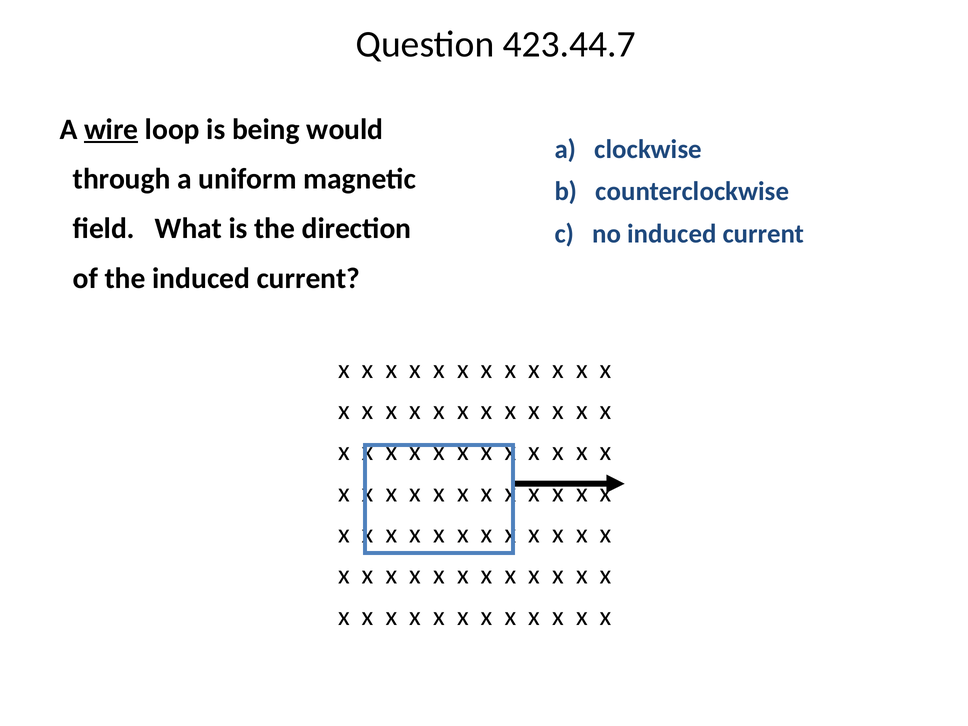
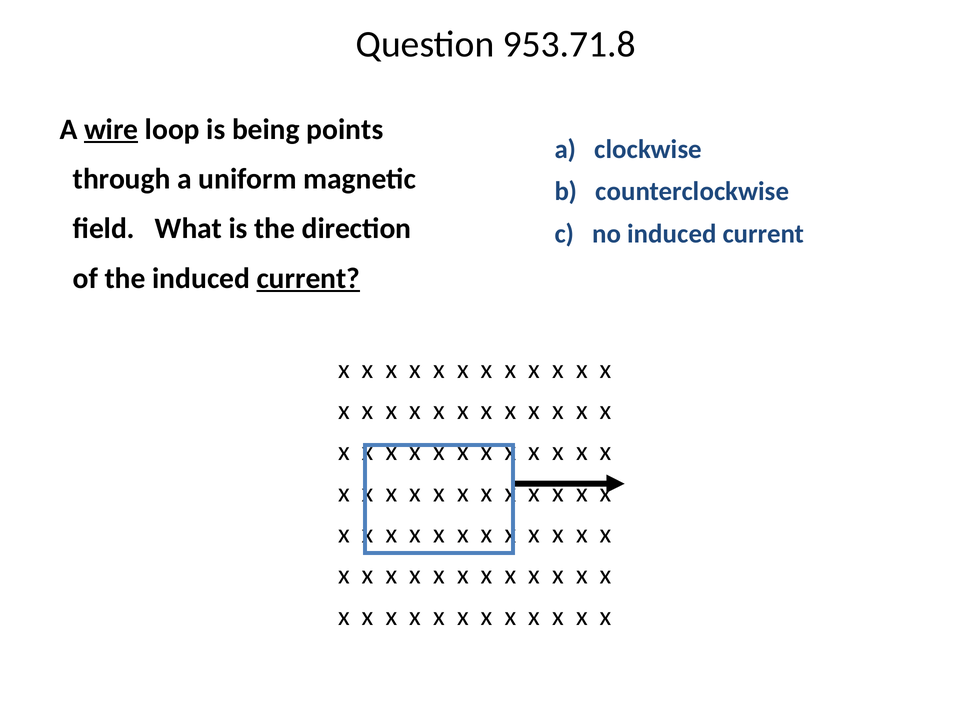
423.44.7: 423.44.7 -> 953.71.8 (569, 44)
would: would -> points (345, 129)
current underline: none -> present (308, 278)
